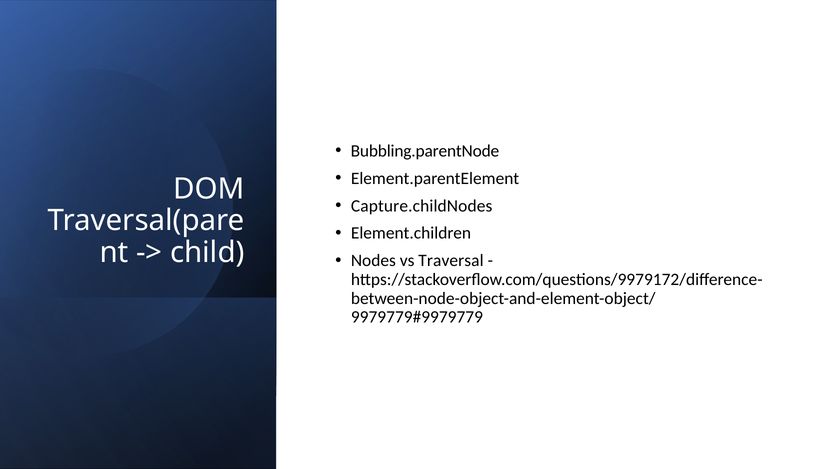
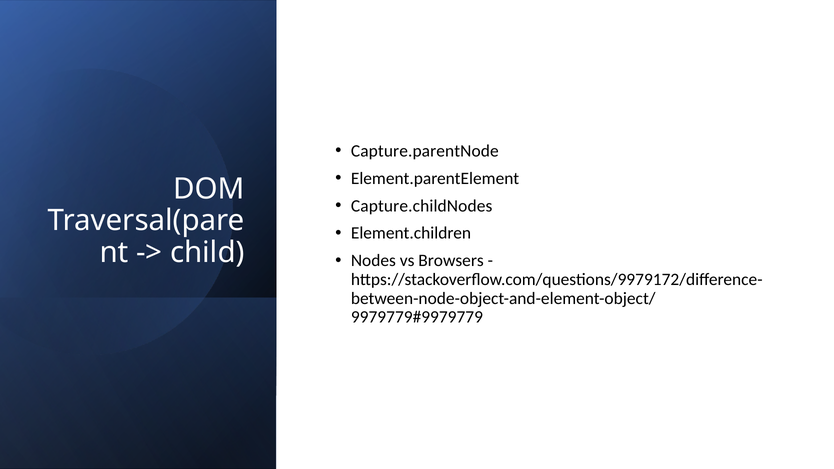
Bubbling.parentNode: Bubbling.parentNode -> Capture.parentNode (425, 151)
Traversal: Traversal -> Browsers (451, 261)
